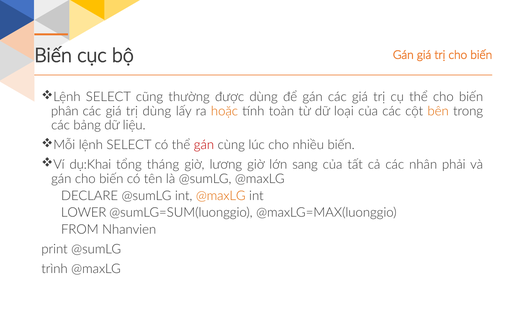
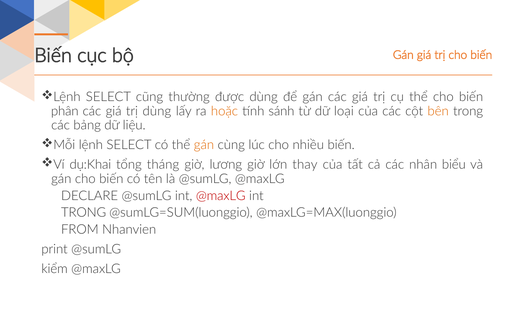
toàn: toàn -> sánh (281, 111)
gán colour: red -> orange (204, 145)
sang: sang -> thay (305, 165)
phải: phải -> biểu (454, 165)
@maxLG colour: orange -> red (221, 196)
LOWER: LOWER -> TRONG (84, 213)
trình: trình -> kiểm (55, 269)
